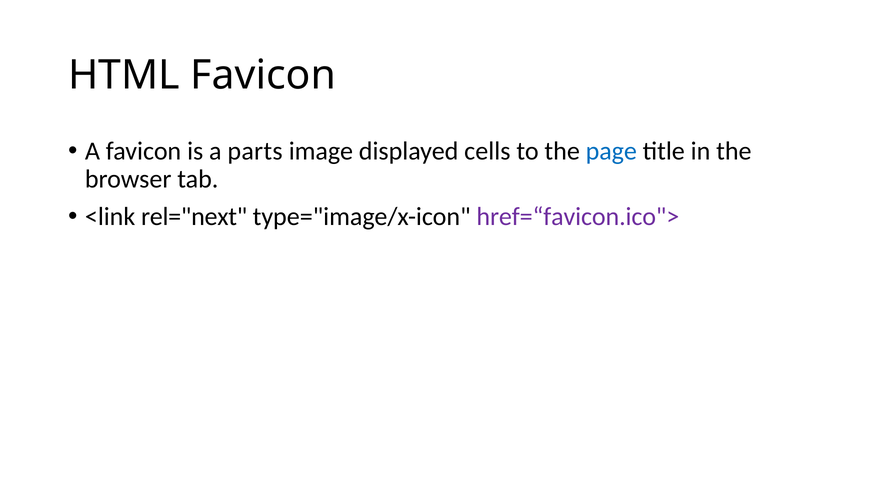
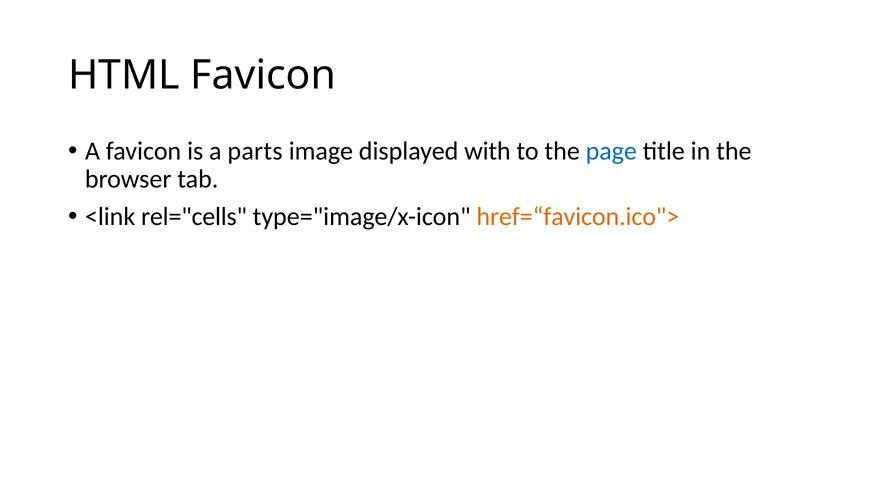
cells: cells -> with (487, 151)
rel="next: rel="next -> rel="cells (194, 217)
href=“favicon.ico"> colour: purple -> orange (578, 217)
